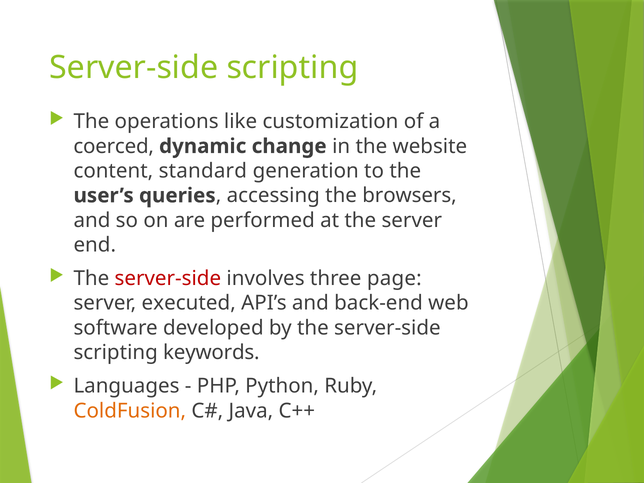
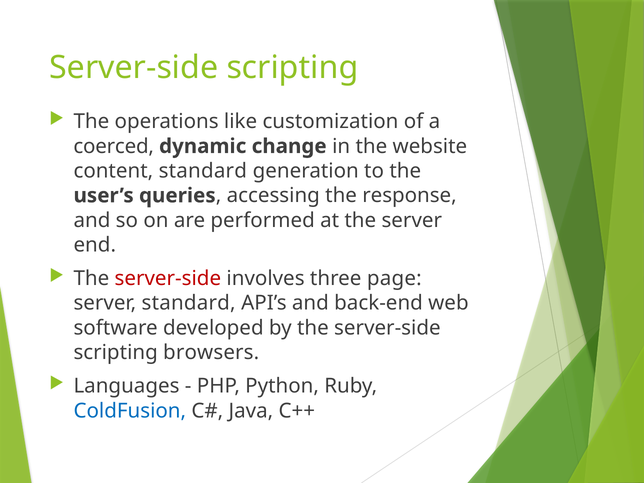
browsers: browsers -> response (409, 196)
server executed: executed -> standard (189, 303)
keywords: keywords -> browsers (211, 353)
ColdFusion colour: orange -> blue (130, 411)
